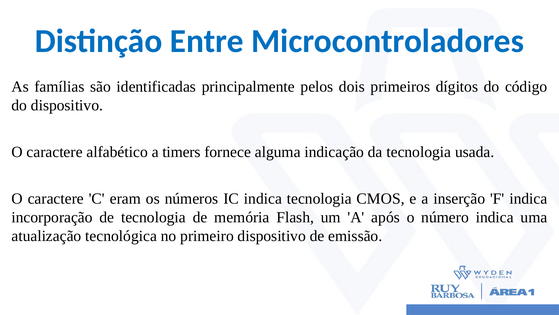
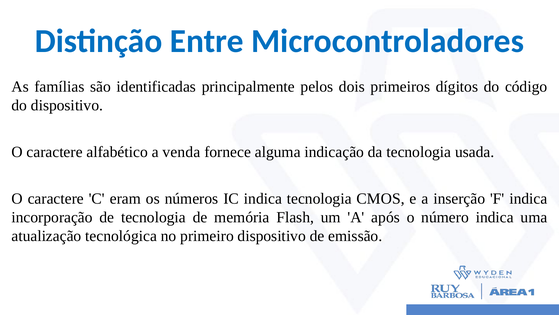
timers: timers -> venda (181, 152)
